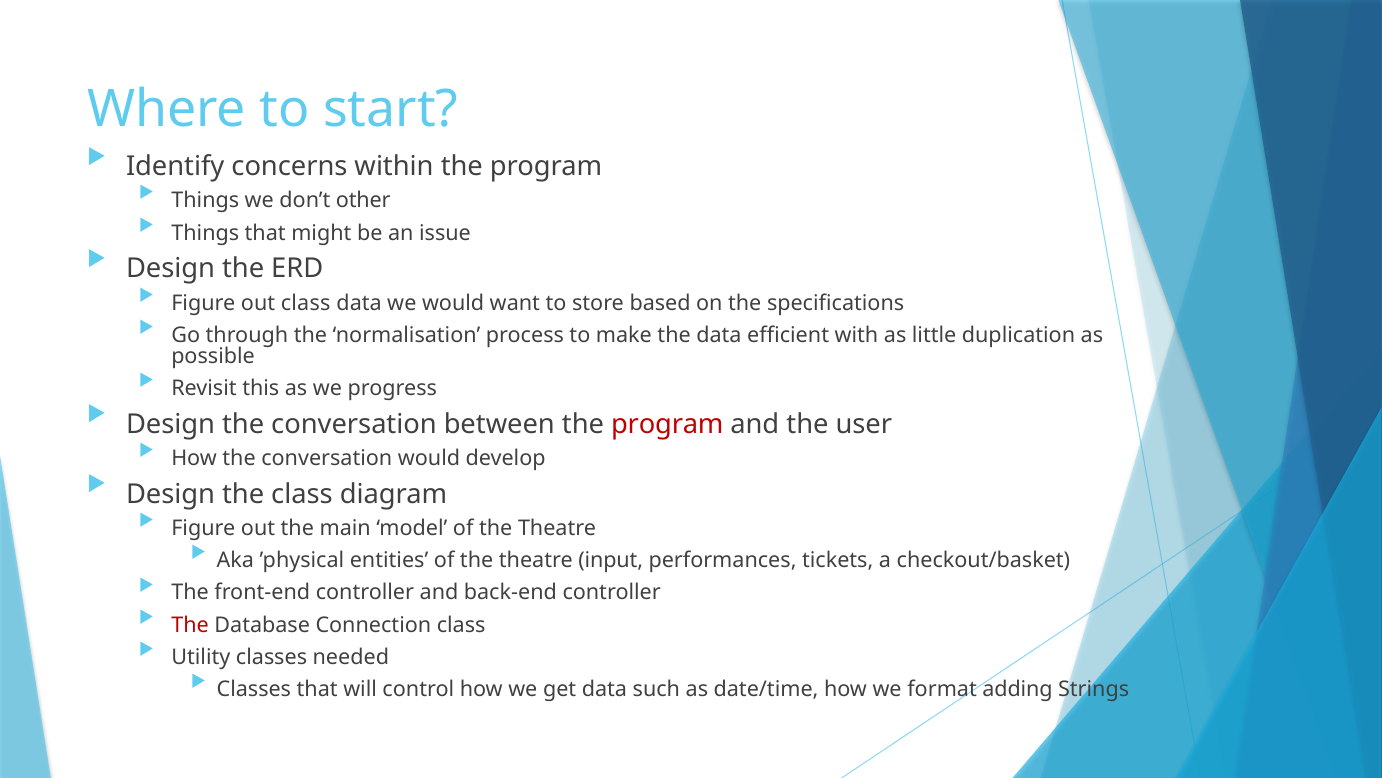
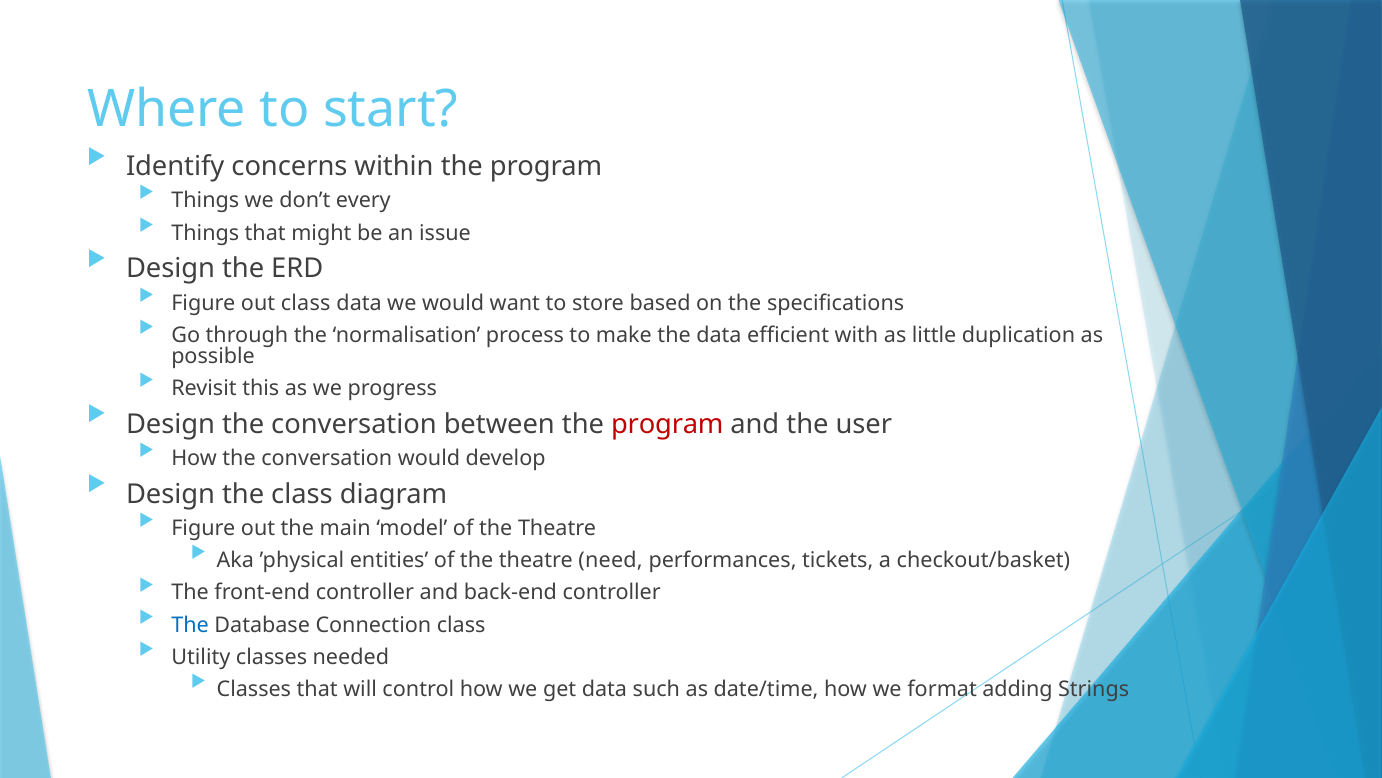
other: other -> every (363, 201)
input: input -> need (611, 560)
The colour: red -> blue (190, 625)
